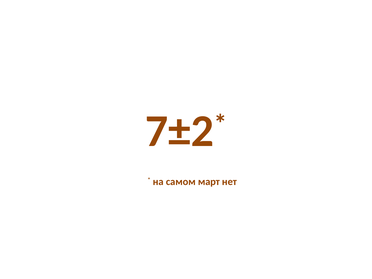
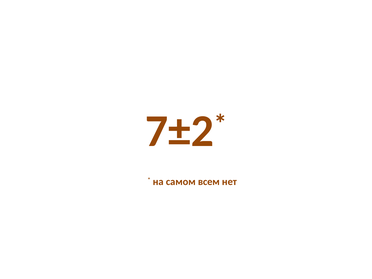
март: март -> всем (209, 182)
